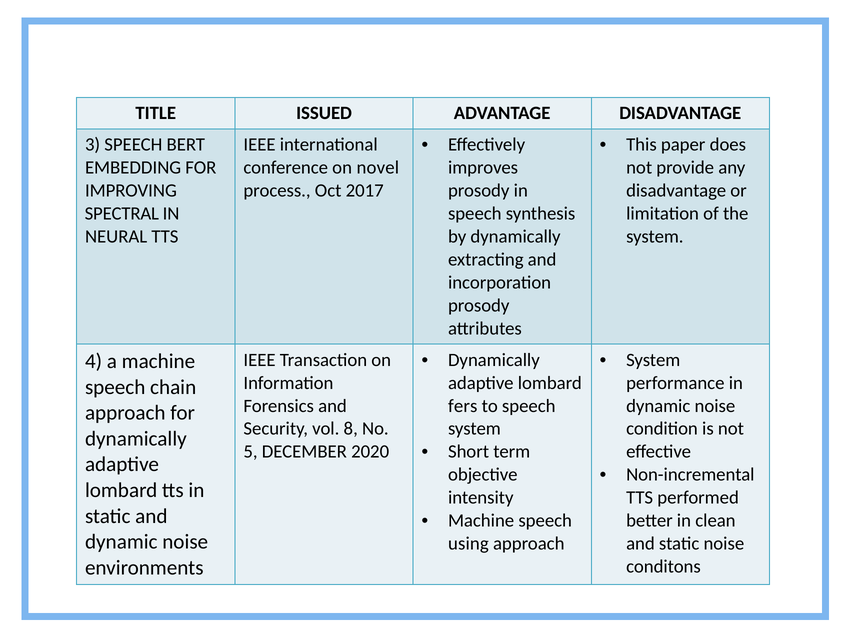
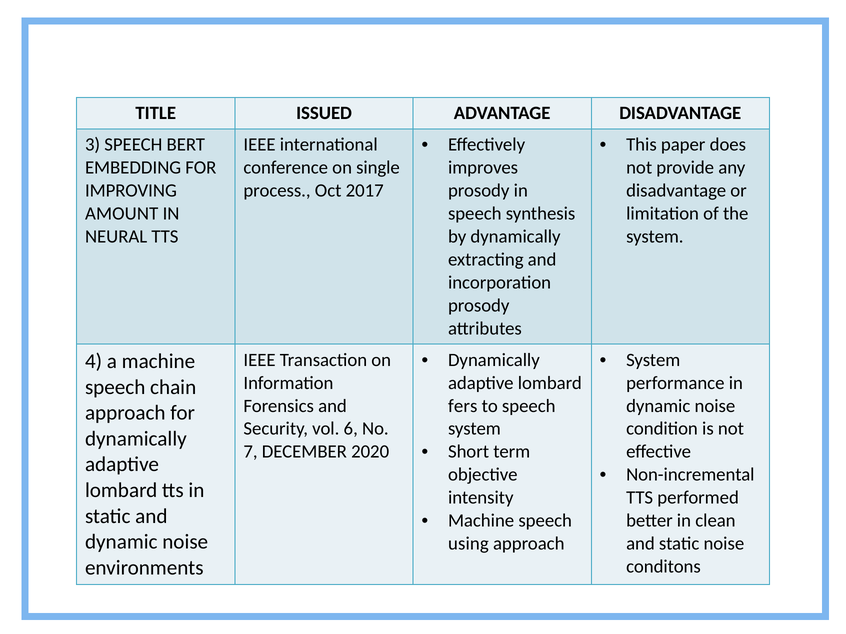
novel: novel -> single (378, 168)
SPECTRAL: SPECTRAL -> AMOUNT (122, 214)
8: 8 -> 6 (351, 429)
5: 5 -> 7 (251, 452)
